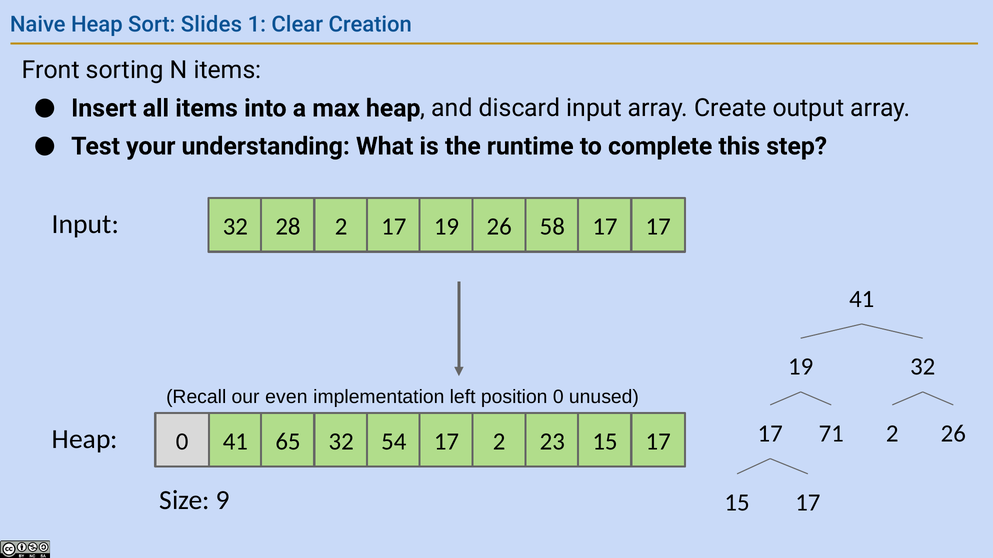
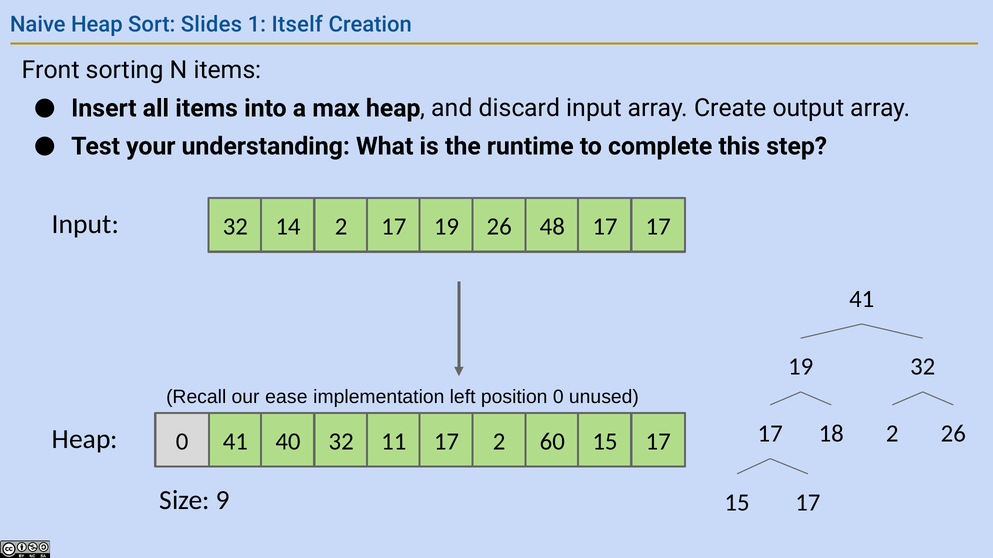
Clear: Clear -> Itself (297, 25)
28: 28 -> 14 (288, 227)
58: 58 -> 48 (552, 227)
even: even -> ease (286, 397)
71: 71 -> 18 (831, 434)
65: 65 -> 40 (288, 442)
54: 54 -> 11 (394, 442)
23: 23 -> 60 (552, 442)
